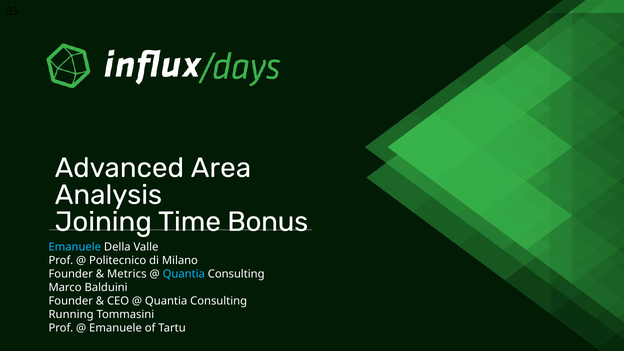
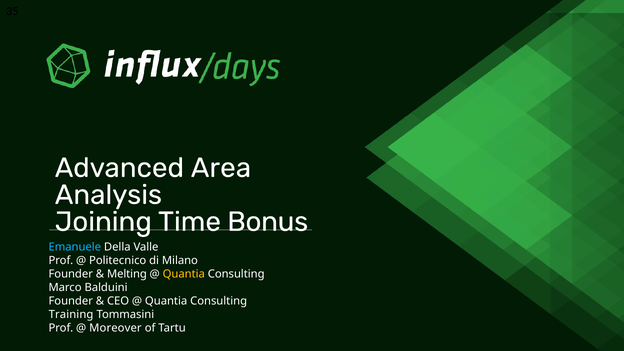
Metrics: Metrics -> Melting (127, 274)
Quantia colour: light blue -> yellow (184, 274)
Running: Running -> Training (71, 315)
Emanuele: Emanuele -> Moreover (115, 328)
